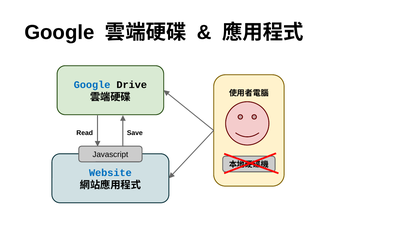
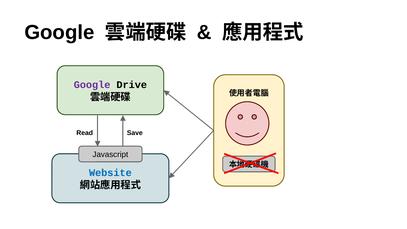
Google colour: blue -> purple (92, 85)
